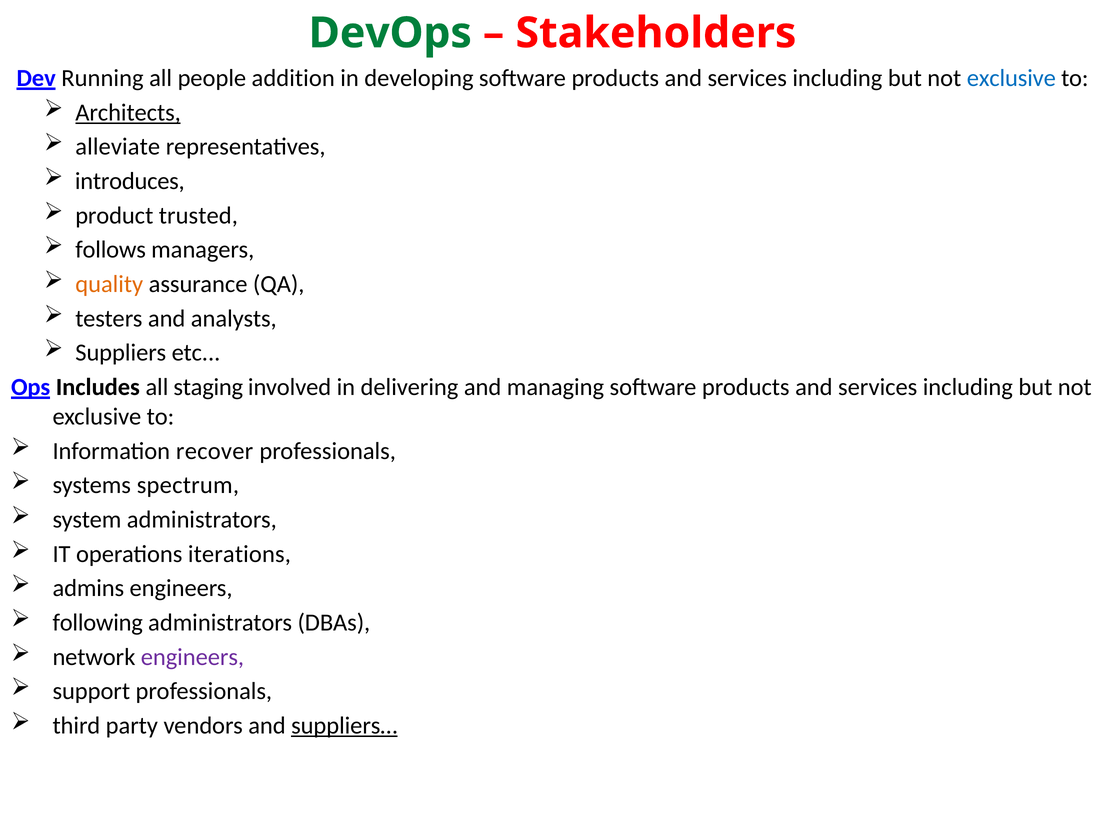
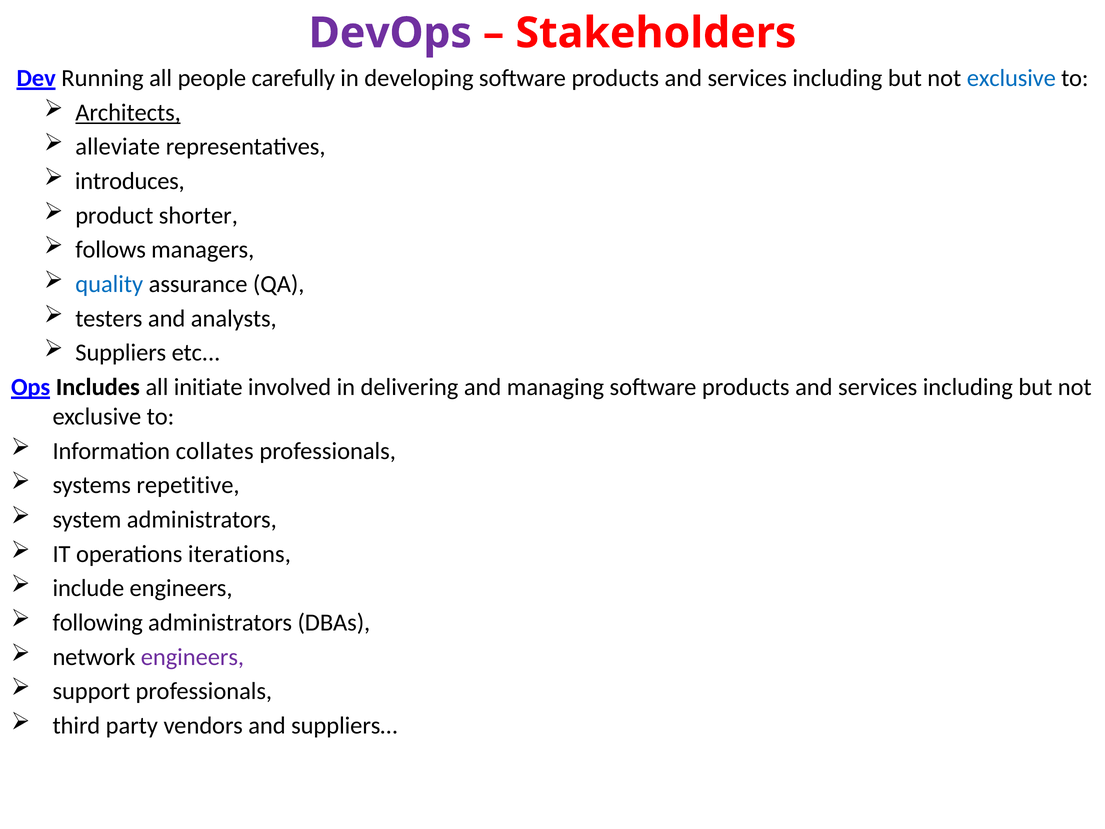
DevOps colour: green -> purple (390, 33)
addition: addition -> carefully (293, 78)
trusted: trusted -> shorter (198, 215)
quality colour: orange -> blue (109, 284)
staging: staging -> initiate (208, 387)
recover: recover -> collates (215, 451)
spectrum: spectrum -> repetitive (188, 485)
admins: admins -> include (88, 588)
suppliers… underline: present -> none (344, 725)
